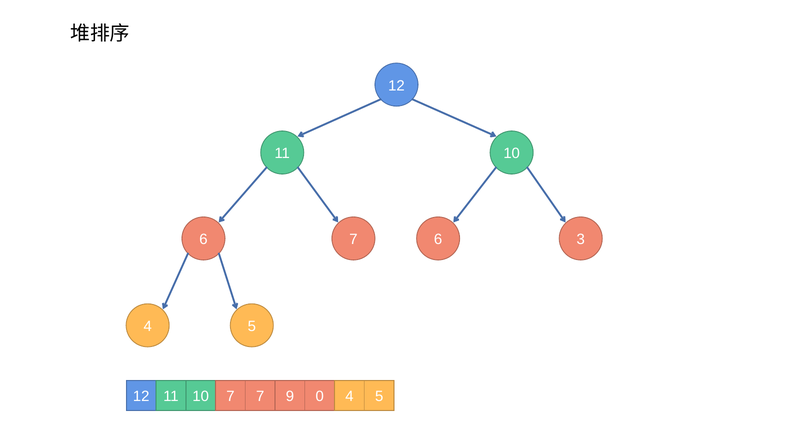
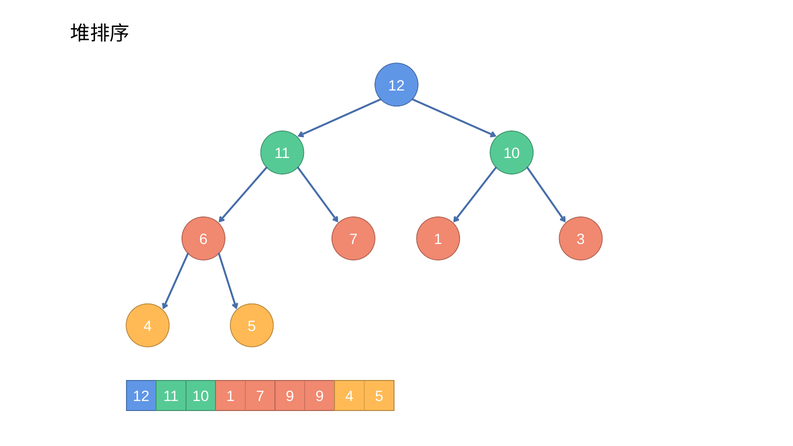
7 6: 6 -> 1 (438, 240)
10 7: 7 -> 1 (230, 397)
9 0: 0 -> 9 (320, 397)
